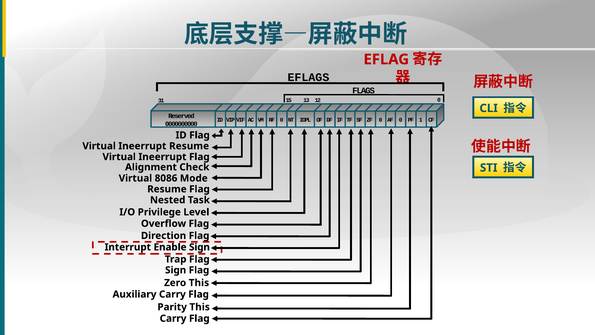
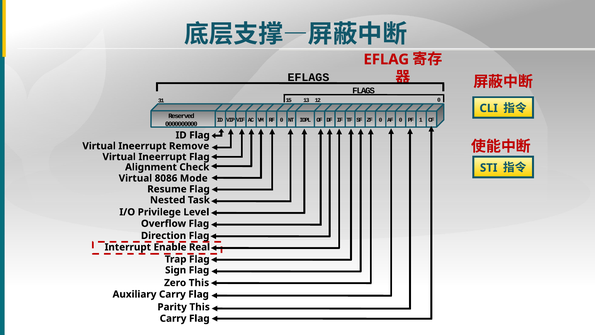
Ineerrupt Resume: Resume -> Remove (189, 146)
Enable Sign: Sign -> Real (199, 247)
